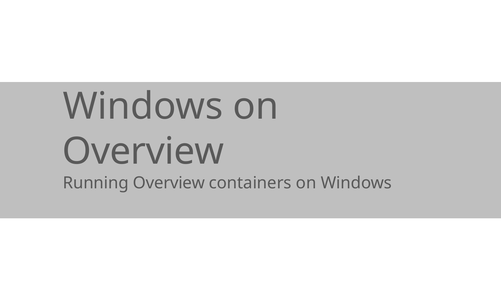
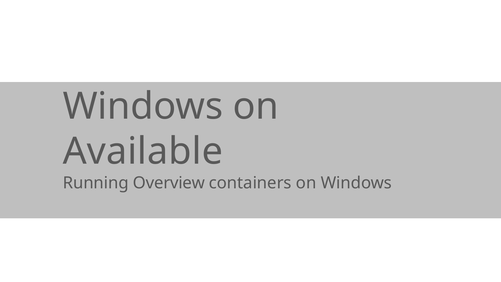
Overview: Overview -> Available (143, 151)
